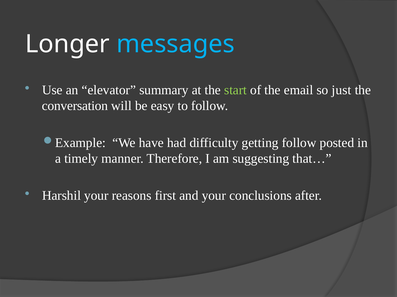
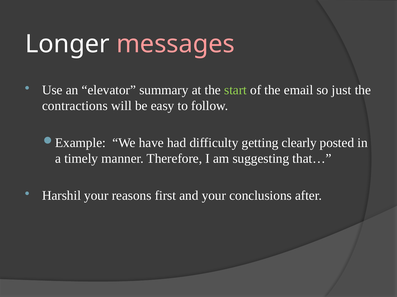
messages colour: light blue -> pink (176, 44)
conversation: conversation -> contractions (75, 106)
getting follow: follow -> clearly (299, 143)
